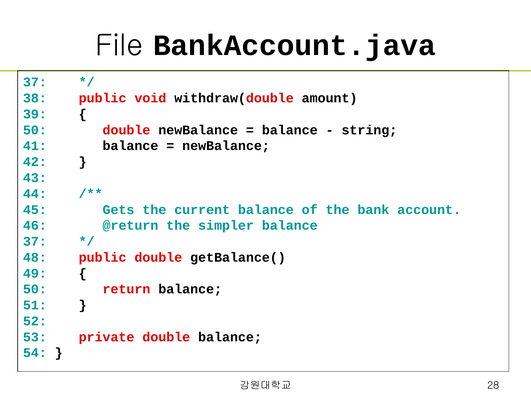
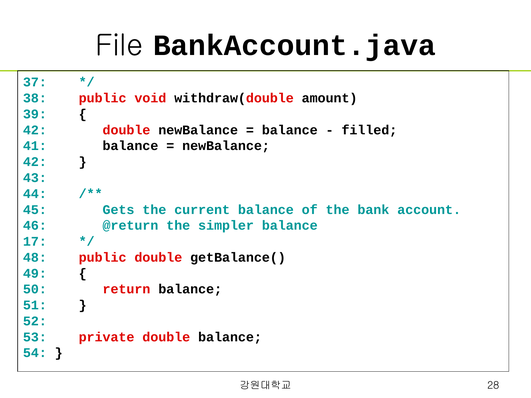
50: 50 -> 42 (35, 130)
string: string -> filled (369, 130)
37: 37 -> 17 (35, 242)
